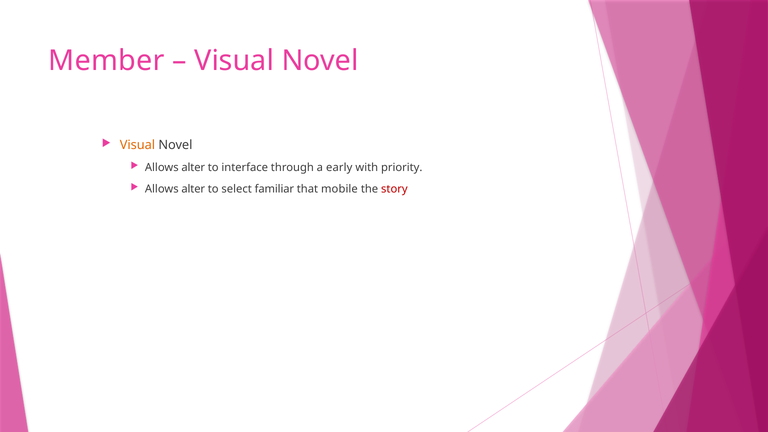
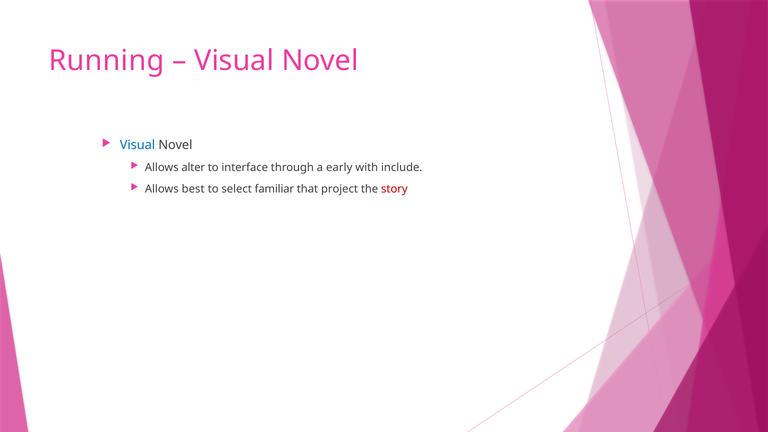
Member: Member -> Running (106, 61)
Visual colour: orange -> blue (137, 145)
priority: priority -> include (402, 167)
alter: alter -> best (193, 189)
mobile: mobile -> project (339, 189)
